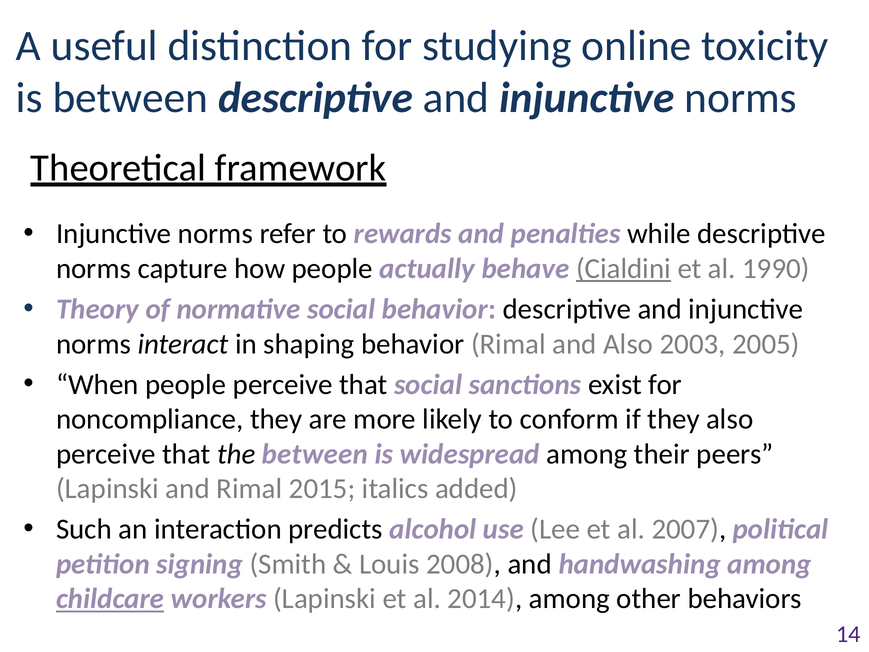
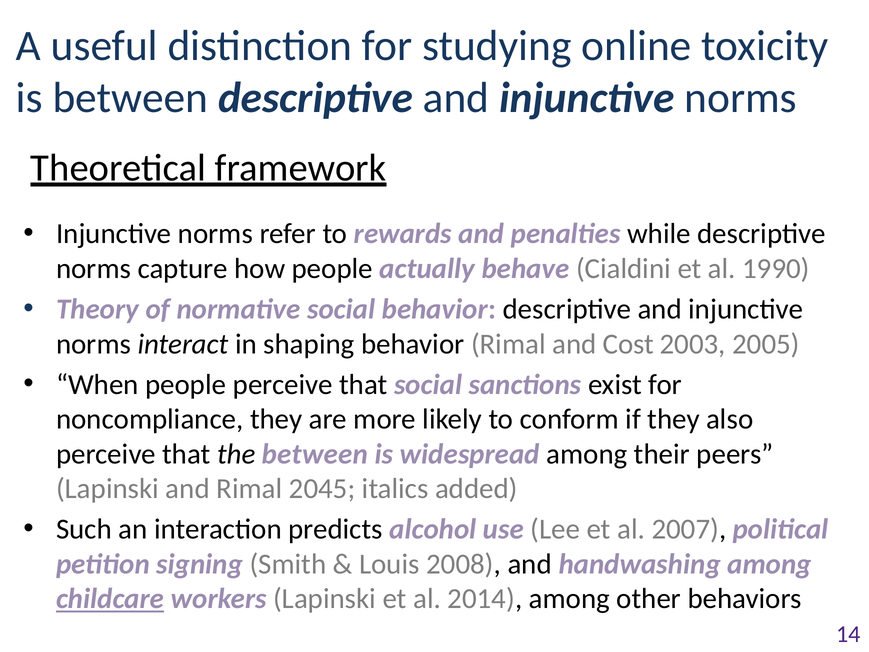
Cialdini underline: present -> none (623, 269)
and Also: Also -> Cost (628, 344)
2015: 2015 -> 2045 (322, 489)
